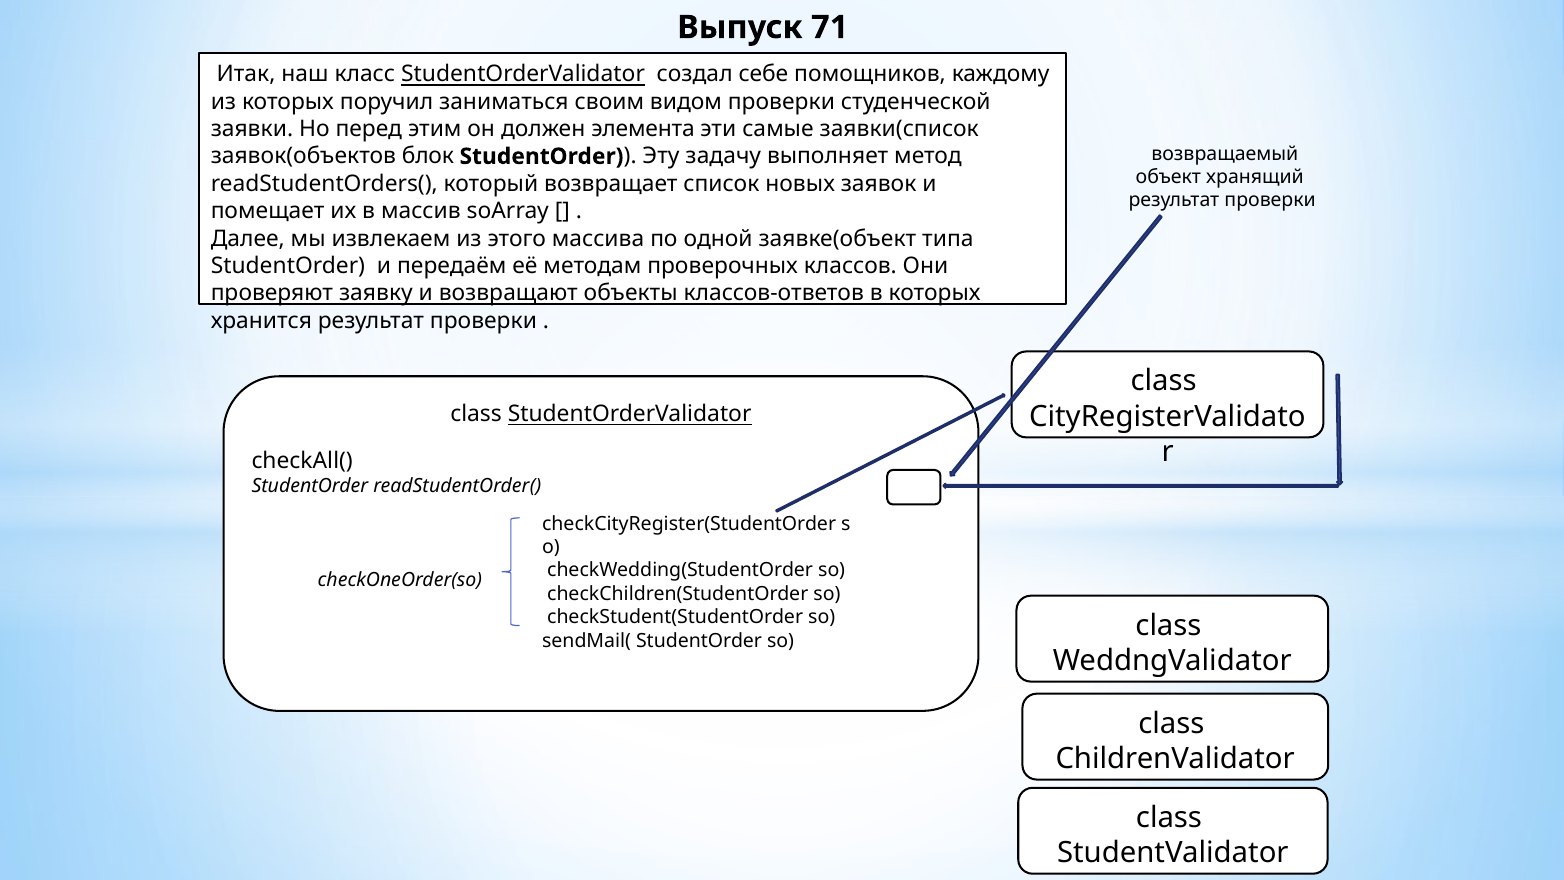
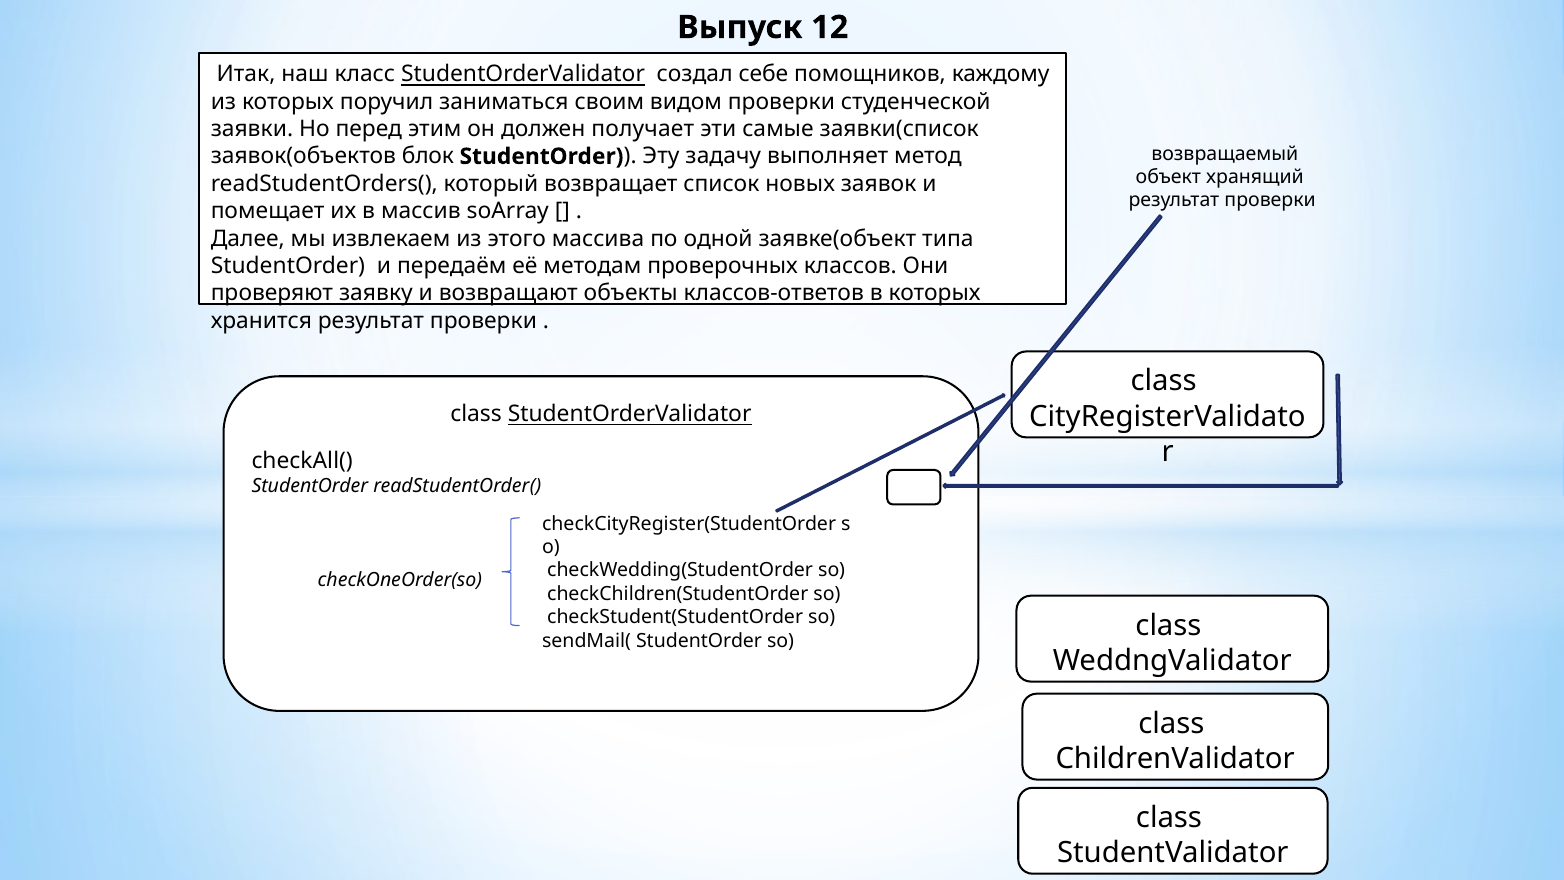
71: 71 -> 12 (830, 27)
элемента: элемента -> получает (643, 129)
